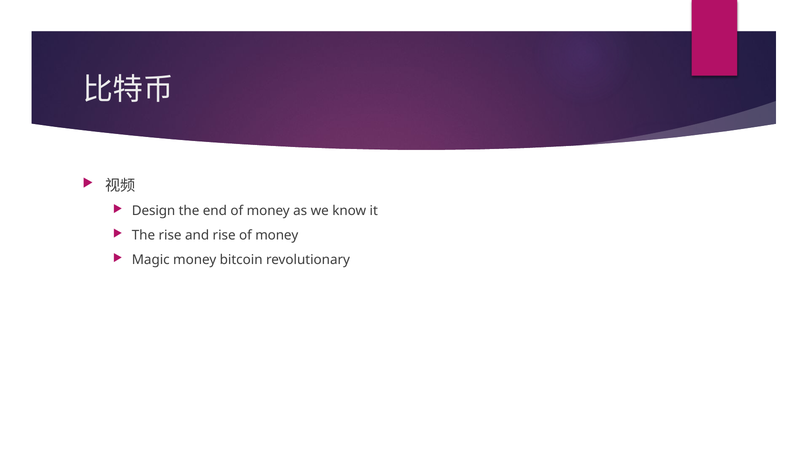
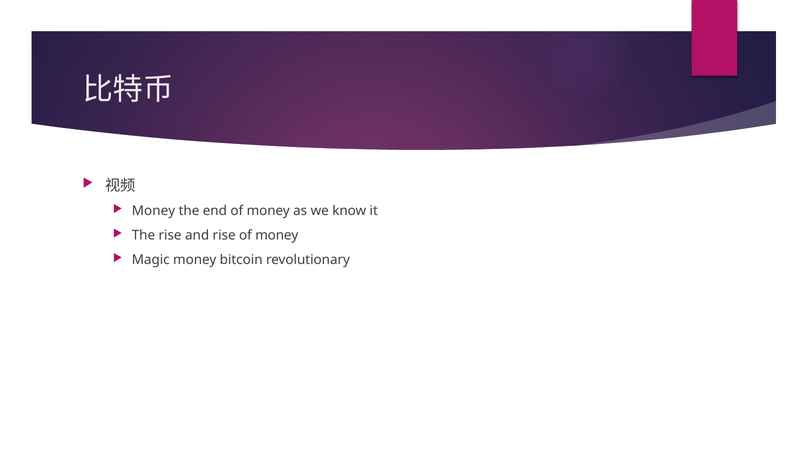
Design: Design -> Money (153, 211)
